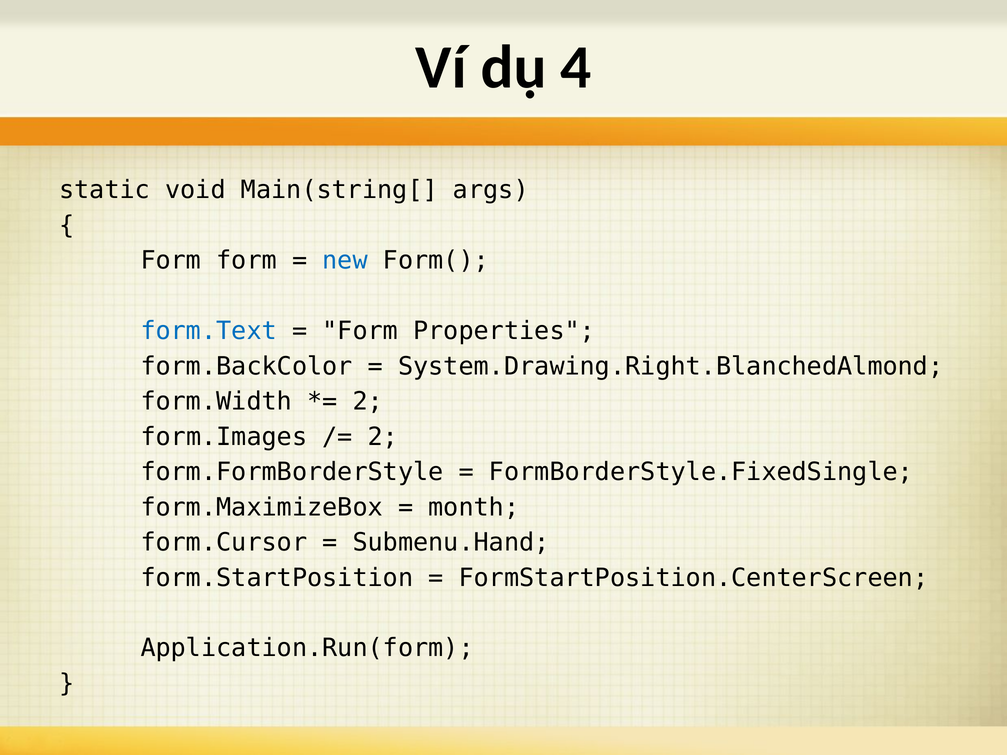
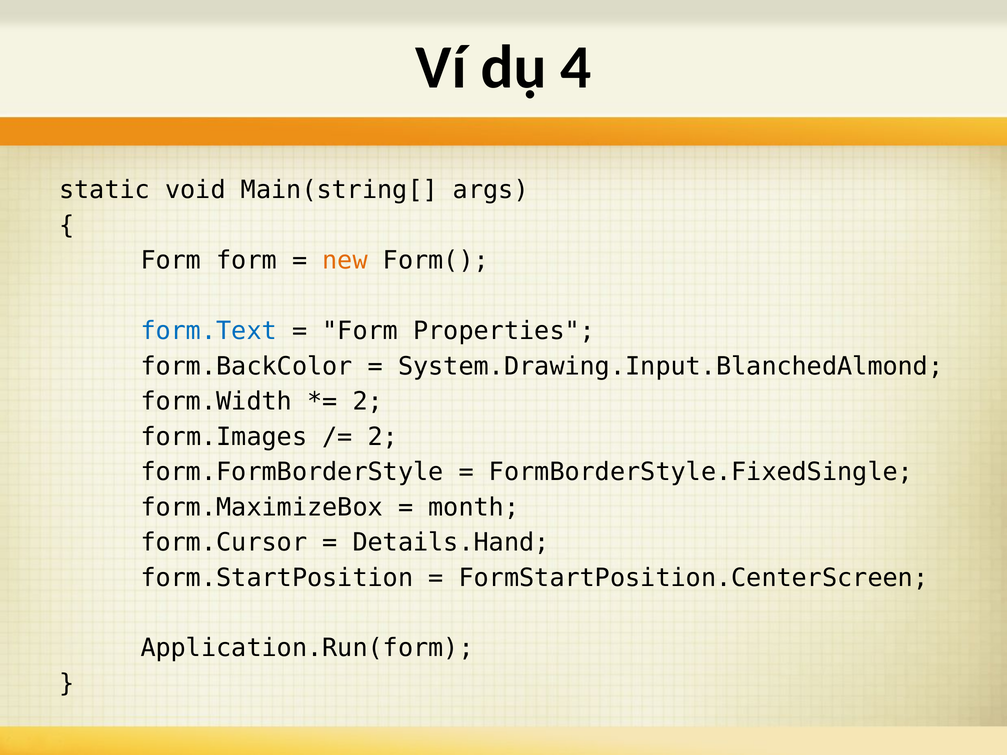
new colour: blue -> orange (345, 261)
System.Drawing.Right.BlanchedAlmond: System.Drawing.Right.BlanchedAlmond -> System.Drawing.Input.BlanchedAlmond (671, 366)
Submenu.Hand: Submenu.Hand -> Details.Hand (451, 543)
